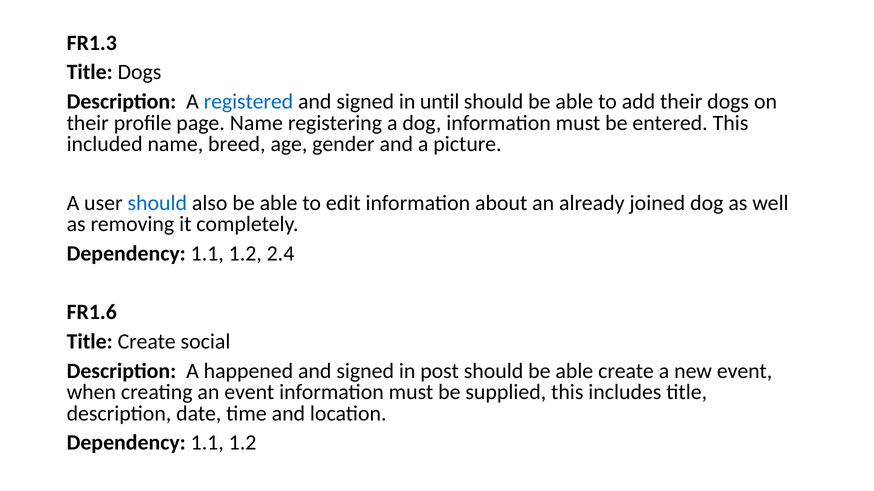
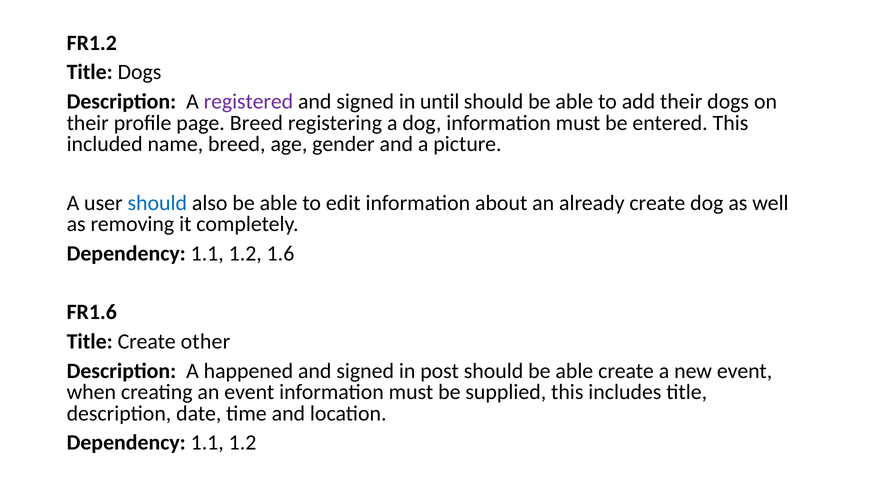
FR1.3: FR1.3 -> FR1.2 (92, 43)
registered colour: blue -> purple (248, 102)
page Name: Name -> Breed (256, 123)
already joined: joined -> create (657, 203)
2.4: 2.4 -> 1.6 (280, 254)
social: social -> other (205, 342)
